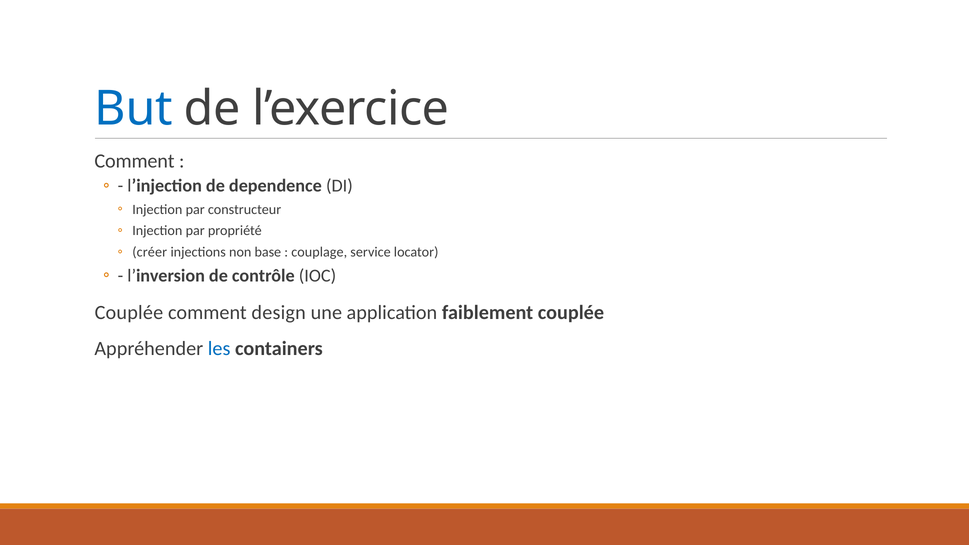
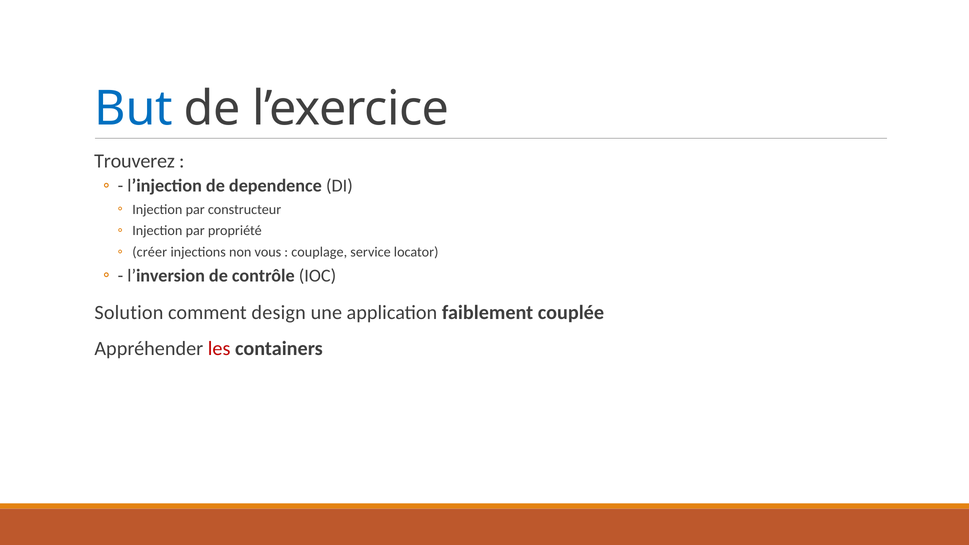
Comment: Comment -> Trouverez (135, 161)
base: base -> vous (268, 252)
Couplée: Couplée -> Solution (129, 312)
les colour: blue -> red (219, 348)
